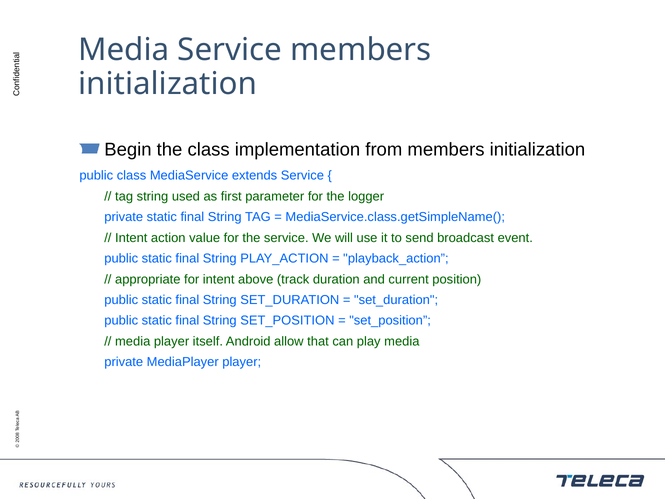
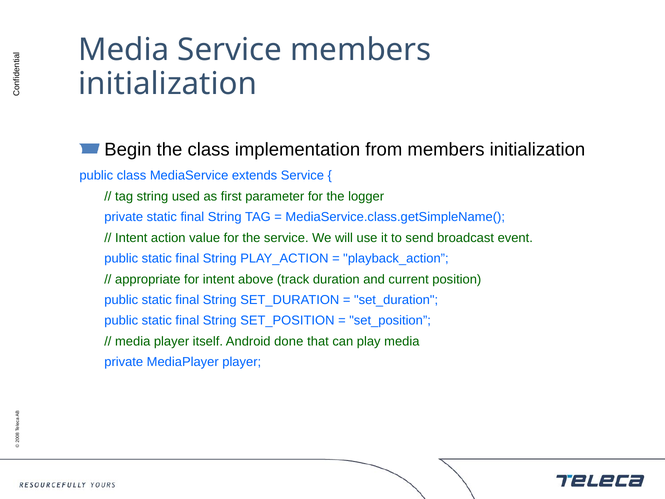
allow: allow -> done (289, 341)
